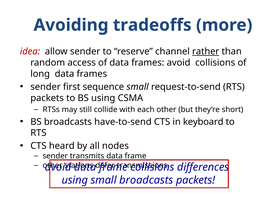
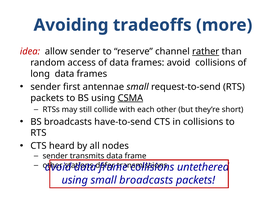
sequence: sequence -> antennae (103, 87)
CSMA underline: none -> present (130, 98)
in keyboard: keyboard -> collisions (203, 122)
differences: differences -> untethered (203, 167)
